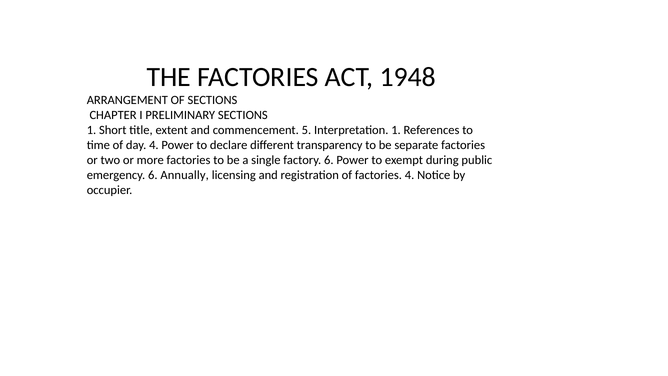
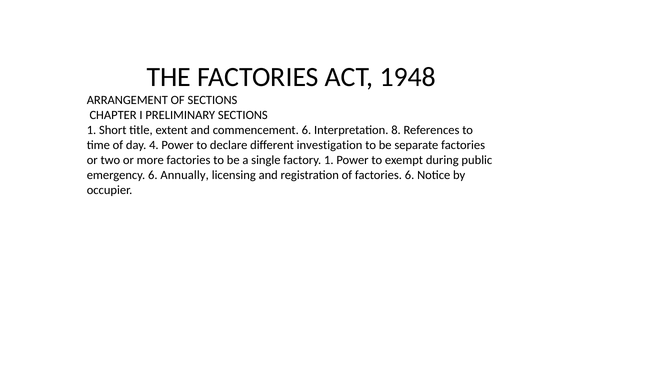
commencement 5: 5 -> 6 (306, 130)
Interpretation 1: 1 -> 8 (396, 130)
transparency: transparency -> investigation (330, 145)
factory 6: 6 -> 1 (329, 160)
factories 4: 4 -> 6 (410, 175)
